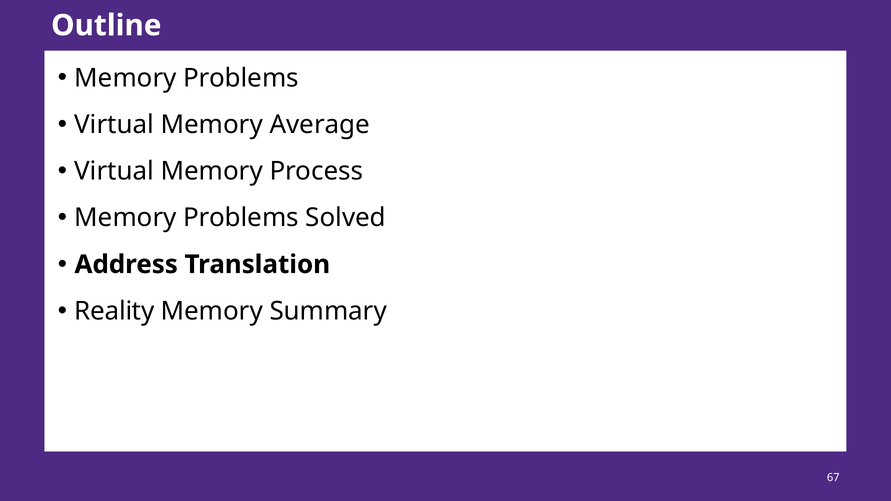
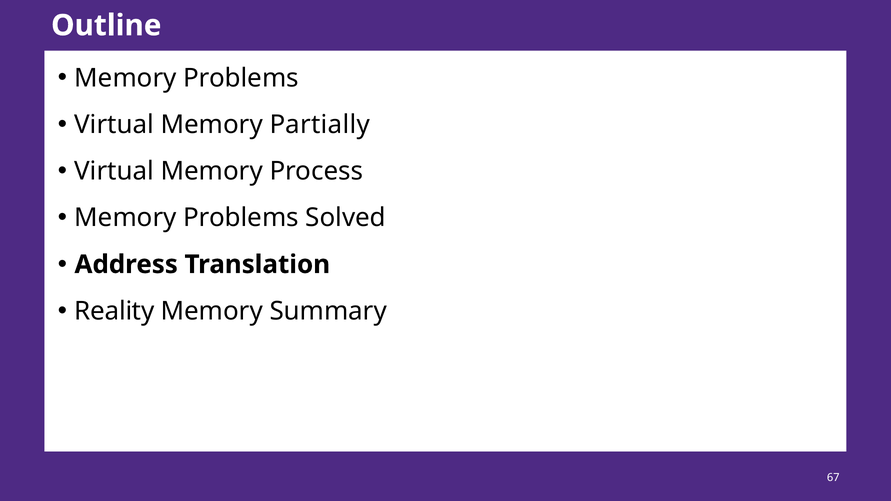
Average: Average -> Partially (320, 125)
